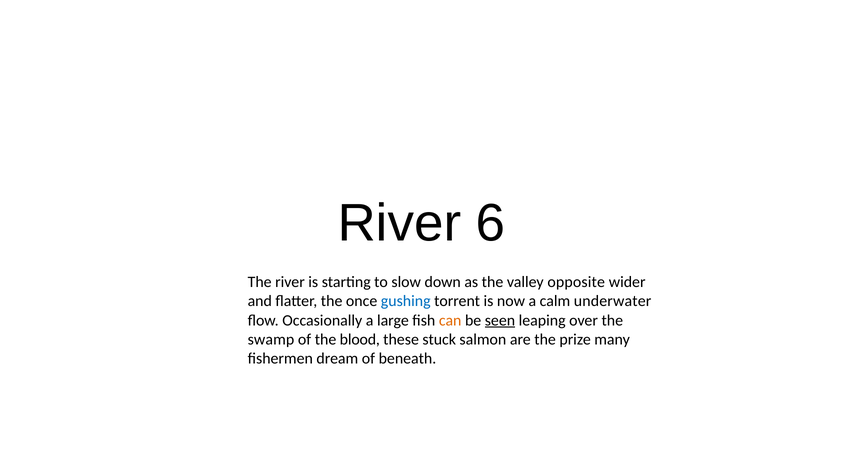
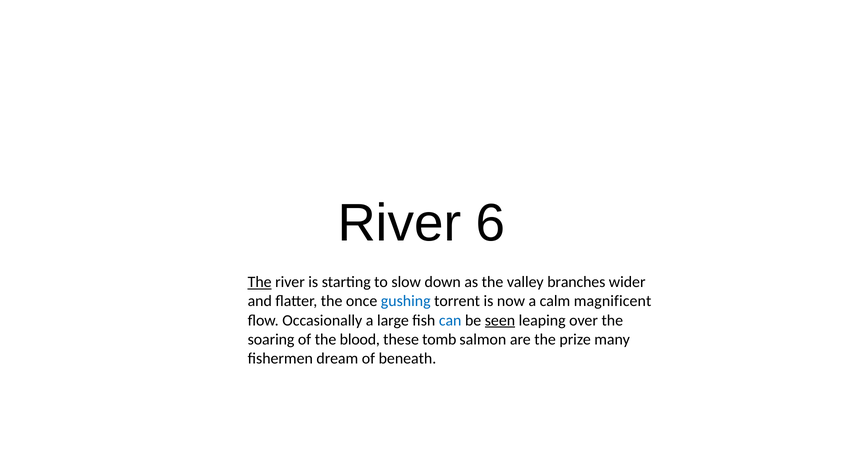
The underline: none -> present (260, 282)
opposite: opposite -> branches (576, 282)
underwater: underwater -> magnificent (613, 302)
can colour: orange -> blue (450, 321)
swamp: swamp -> soaring (271, 340)
stuck: stuck -> tomb (439, 340)
